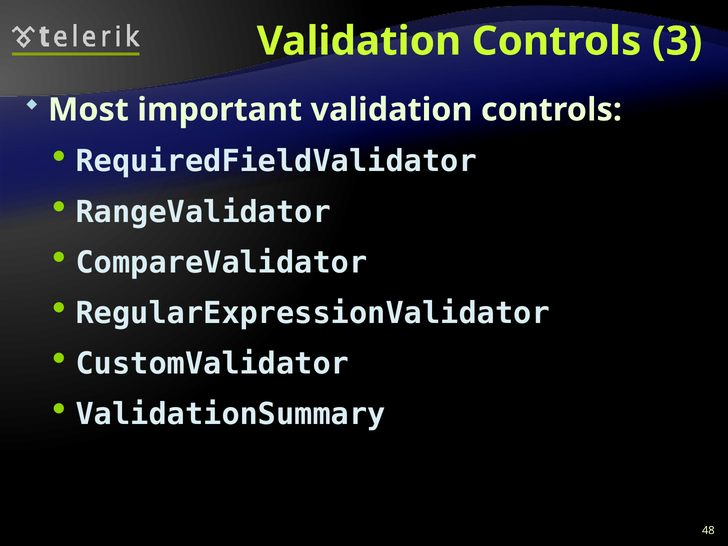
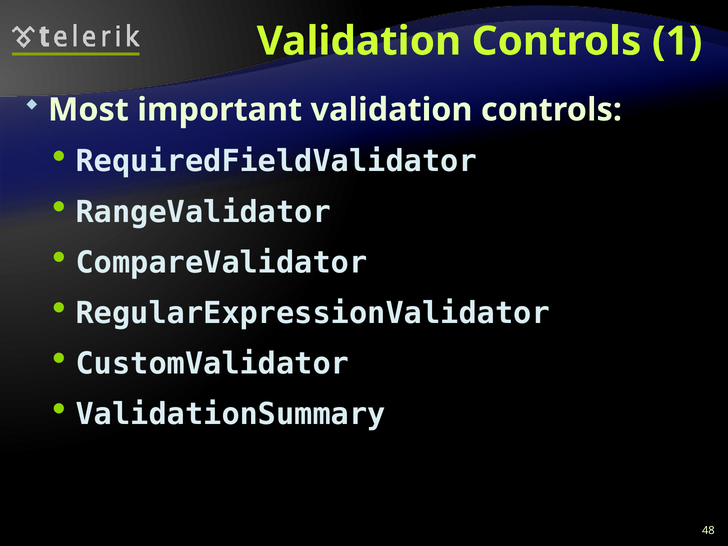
3: 3 -> 1 (677, 41)
